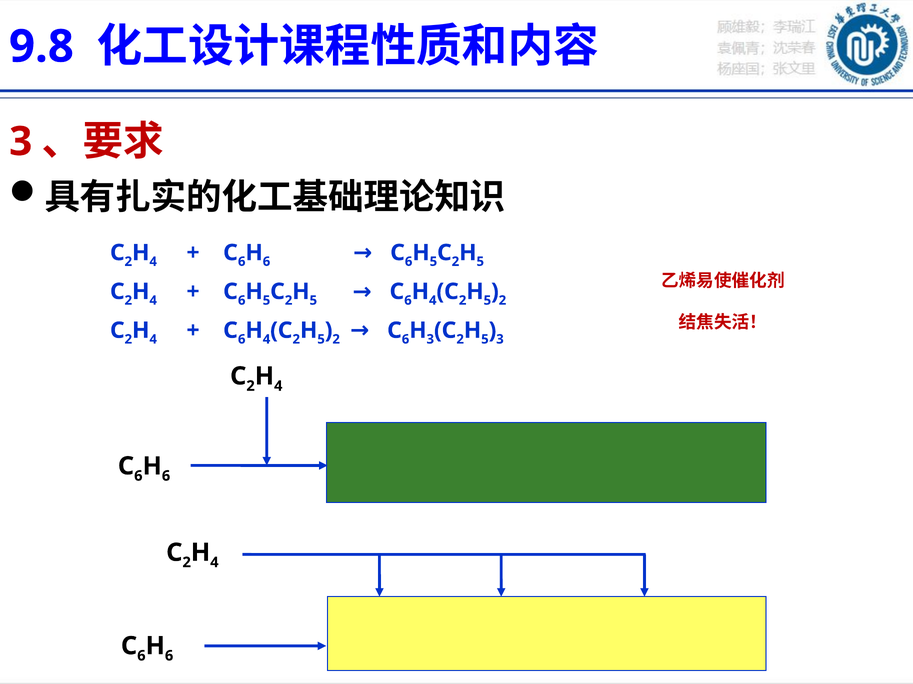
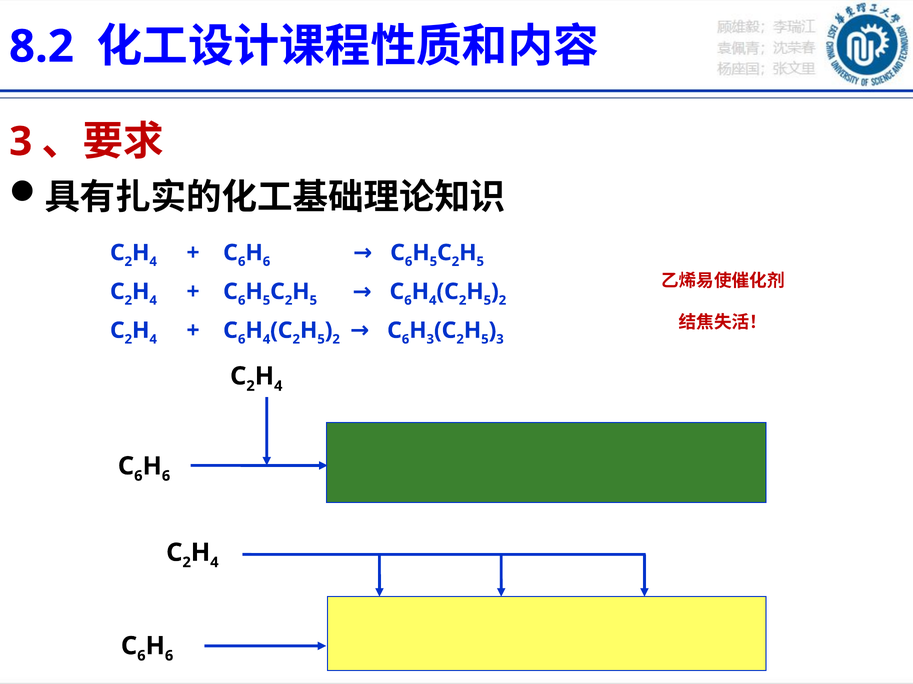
9.8: 9.8 -> 8.2 (41, 47)
